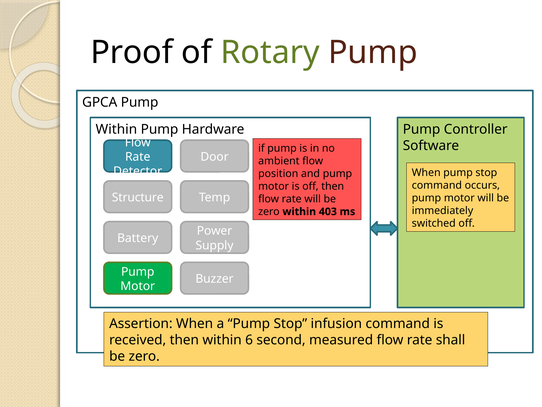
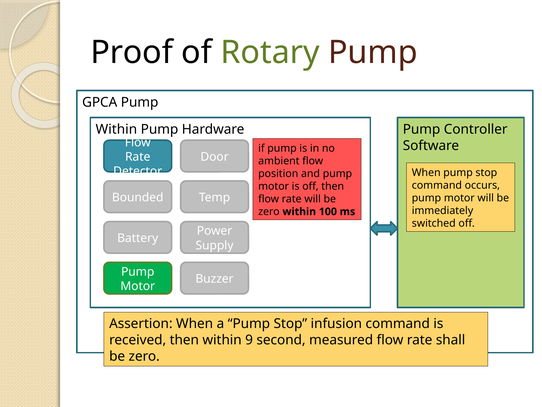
Structure: Structure -> Bounded (138, 197)
403: 403 -> 100 (328, 211)
6: 6 -> 9 (249, 340)
